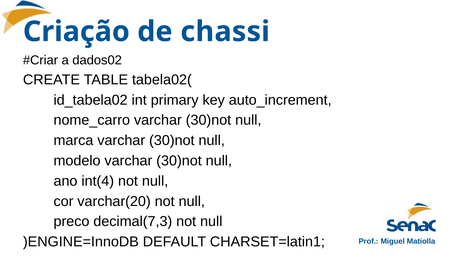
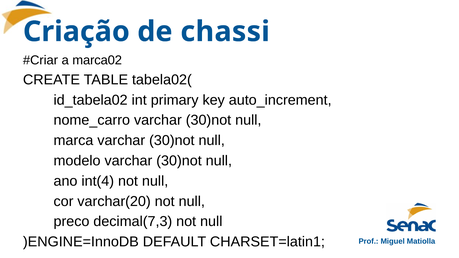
dados02: dados02 -> marca02 (97, 60)
